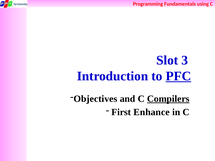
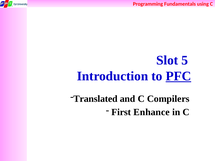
3: 3 -> 5 (185, 60)
Objectives: Objectives -> Translated (95, 99)
Compilers underline: present -> none (168, 99)
